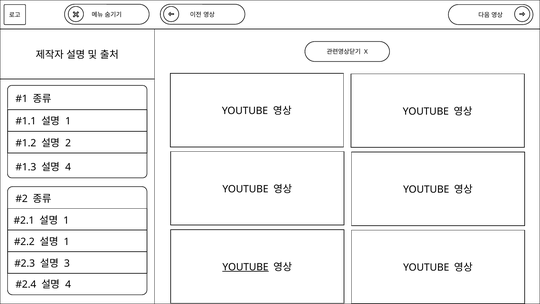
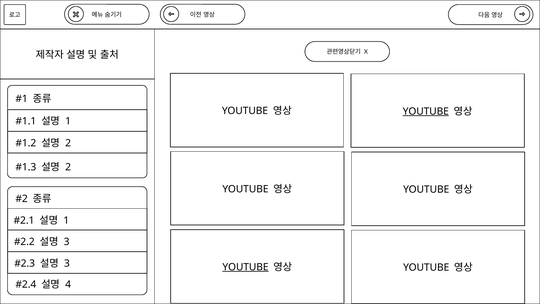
YOUTUBE underline: none -> present (426, 111)
4: 4 -> 2 (68, 167)
1: 1 -> 3 (67, 242)
